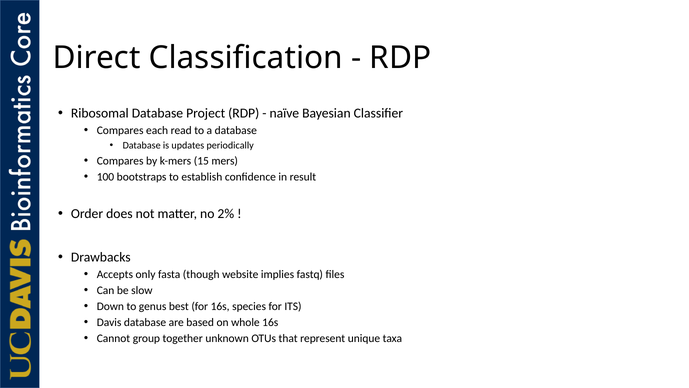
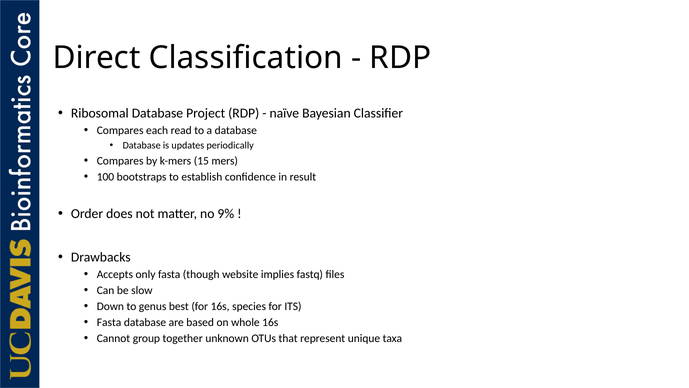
2%: 2% -> 9% (226, 213)
Davis: Davis -> Fasta (109, 322)
